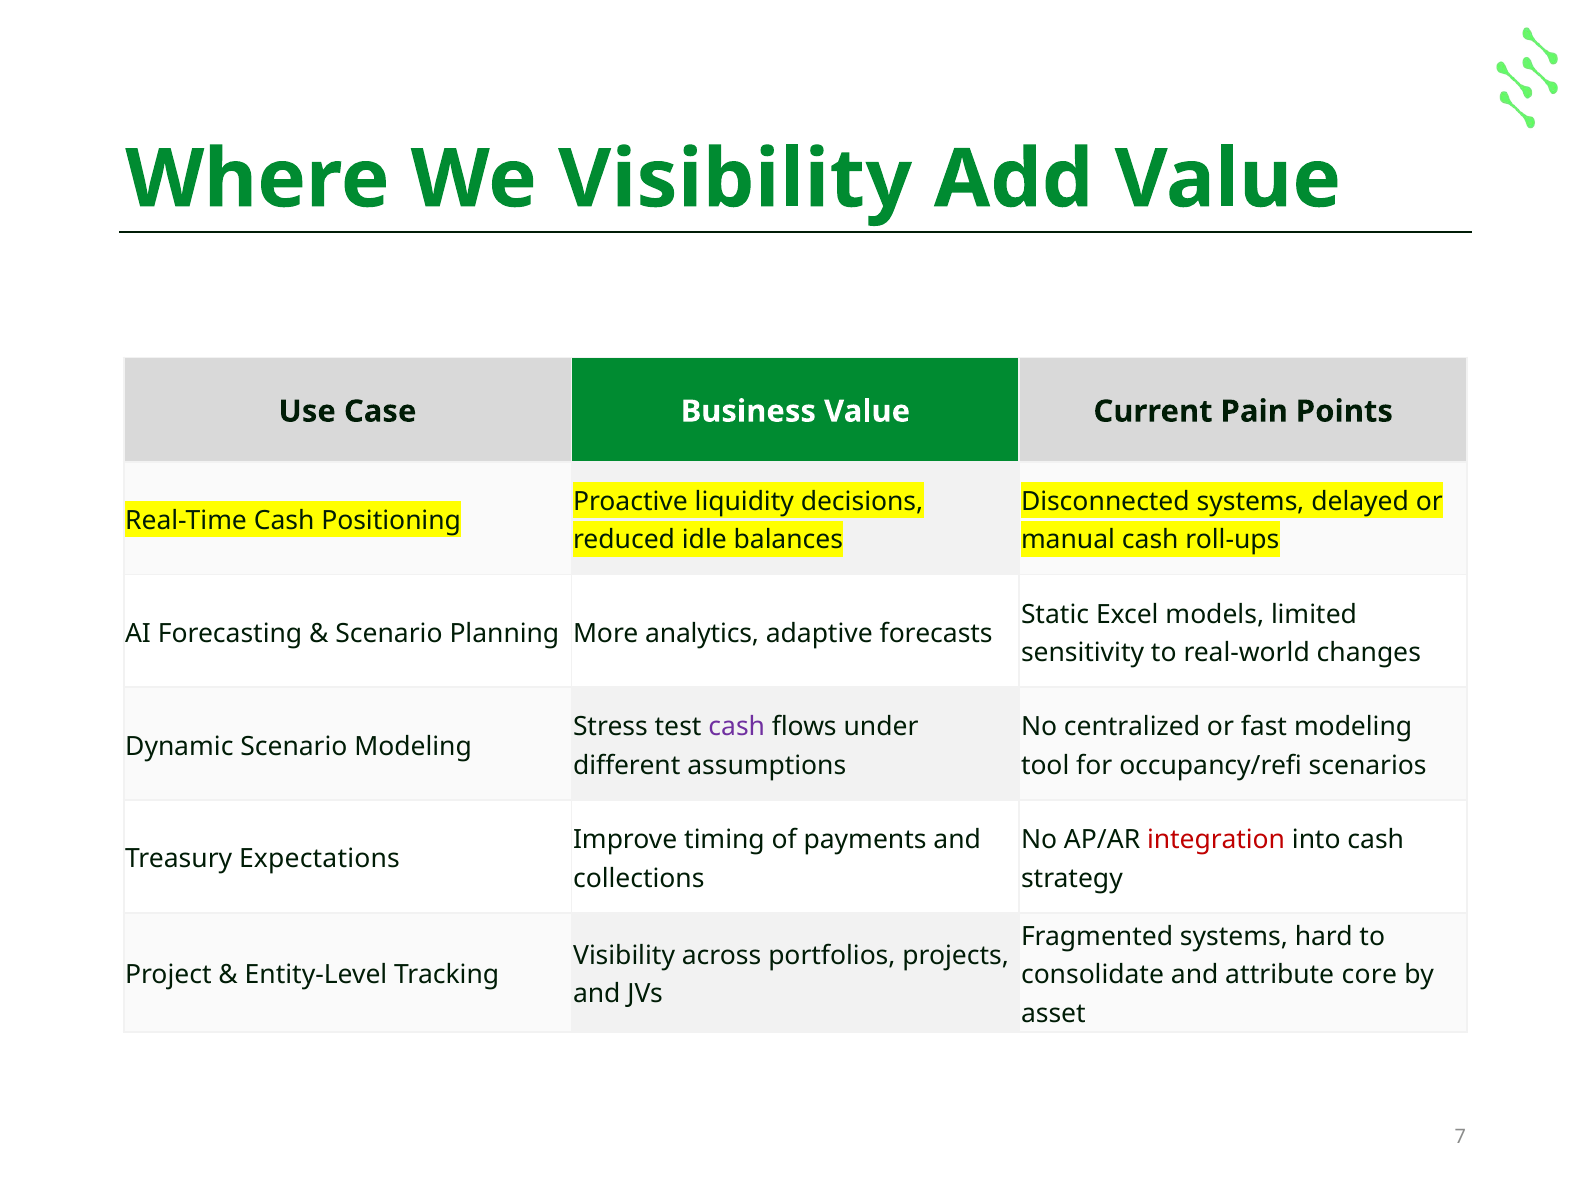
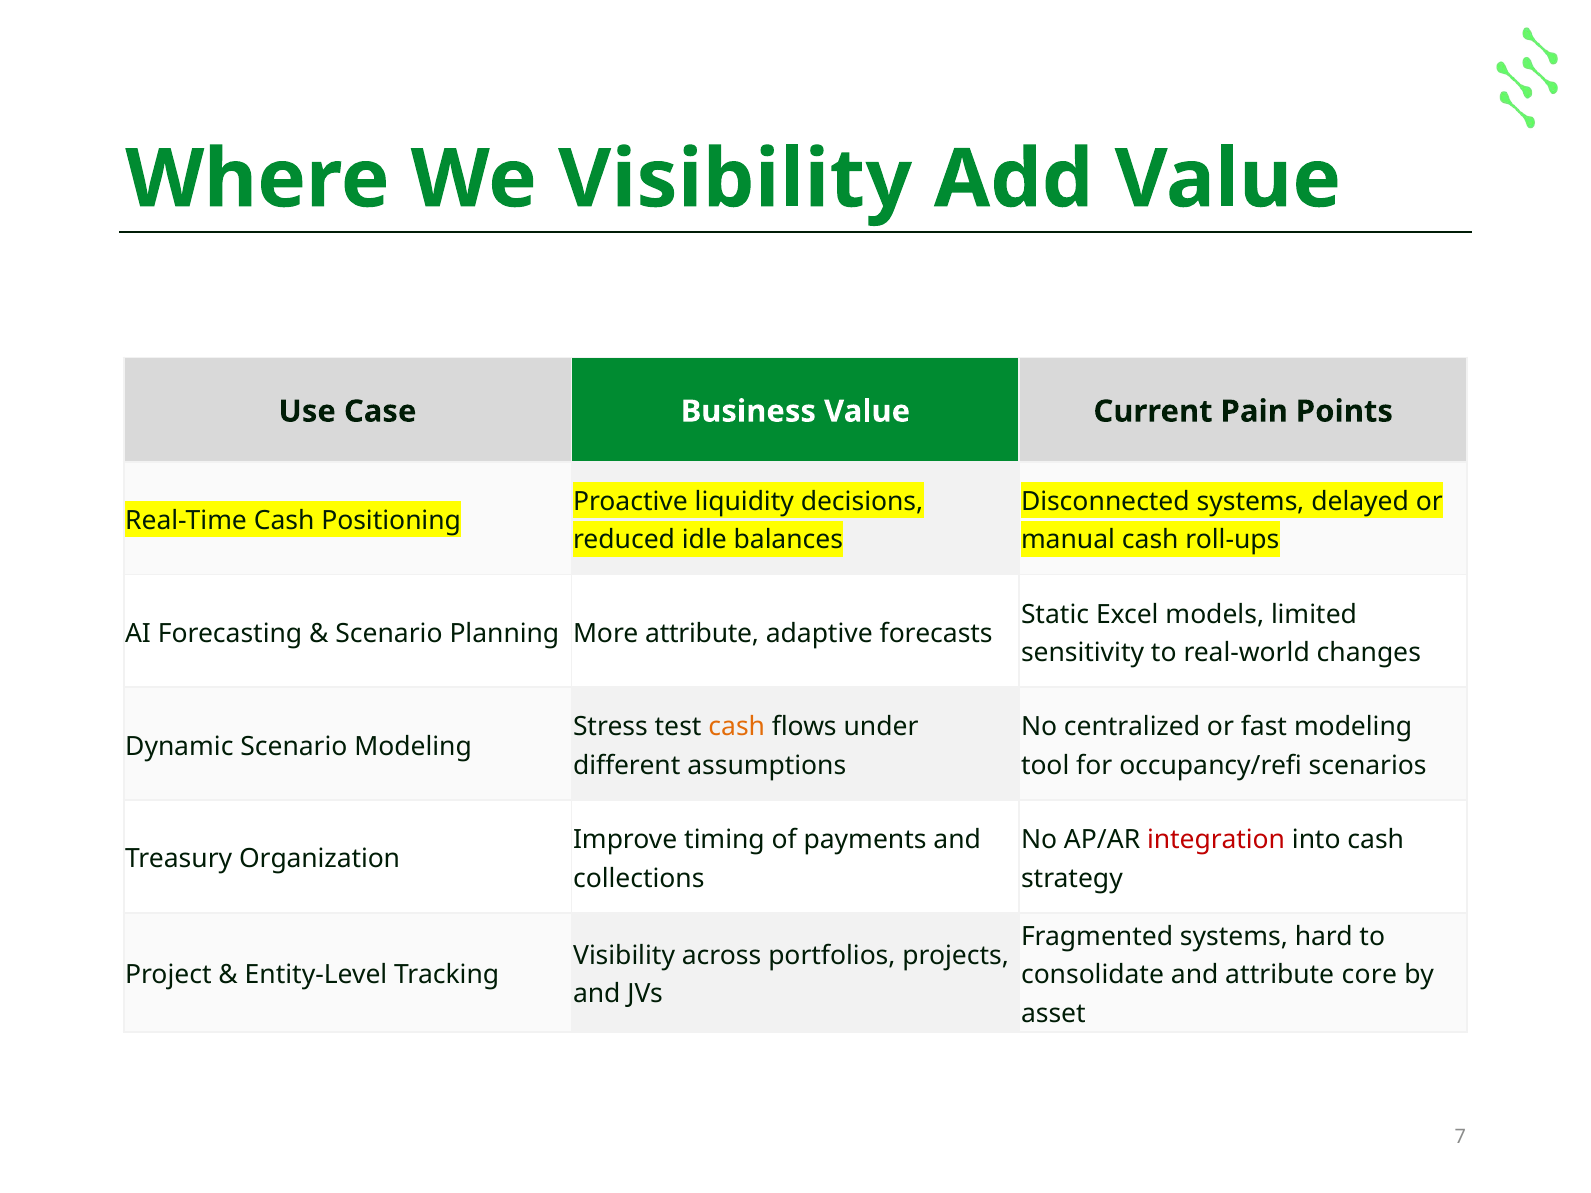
More analytics: analytics -> attribute (702, 634)
cash colour: purple -> orange (737, 727)
Expectations: Expectations -> Organization (320, 859)
